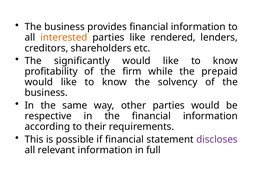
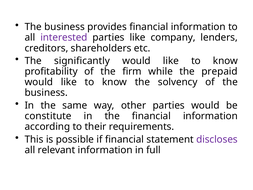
interested colour: orange -> purple (64, 37)
rendered: rendered -> company (173, 37)
respective: respective -> constitute (48, 116)
